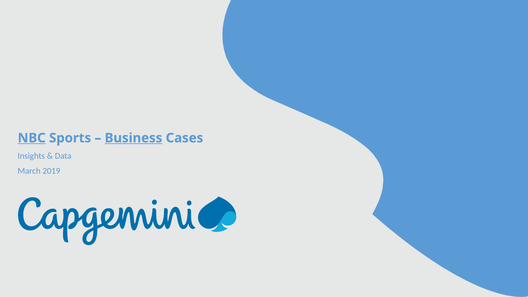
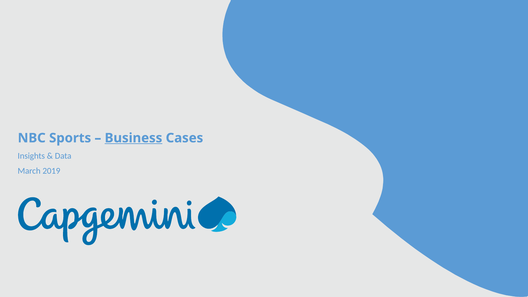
NBC underline: present -> none (32, 138)
